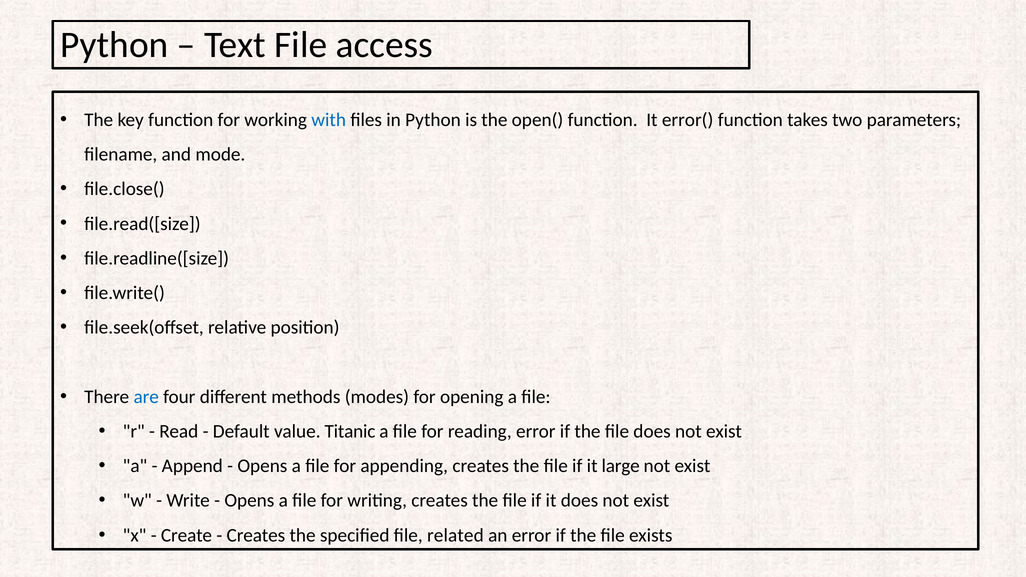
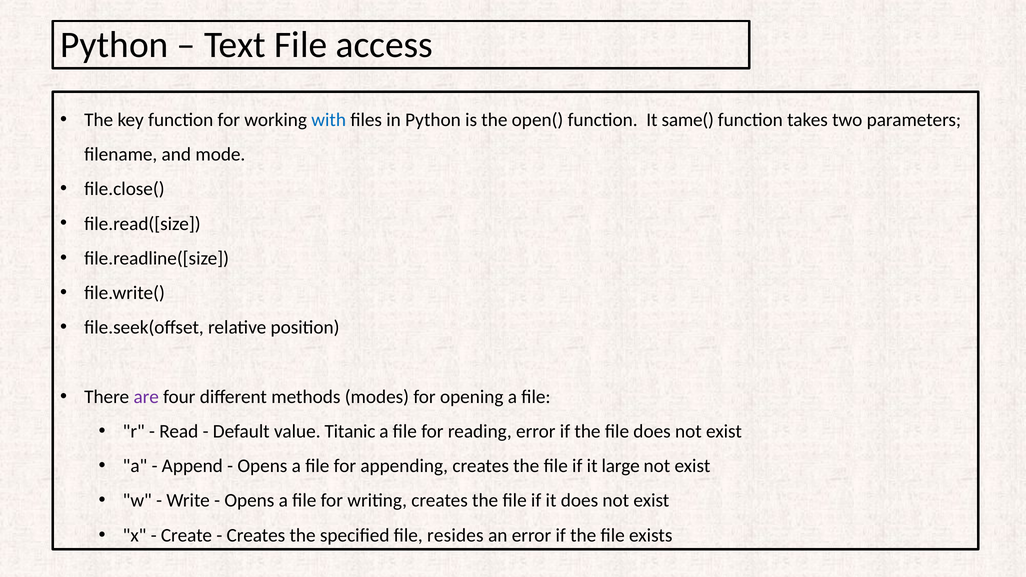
error(: error( -> same( (688, 120)
are colour: blue -> purple (146, 397)
related: related -> resides (455, 535)
